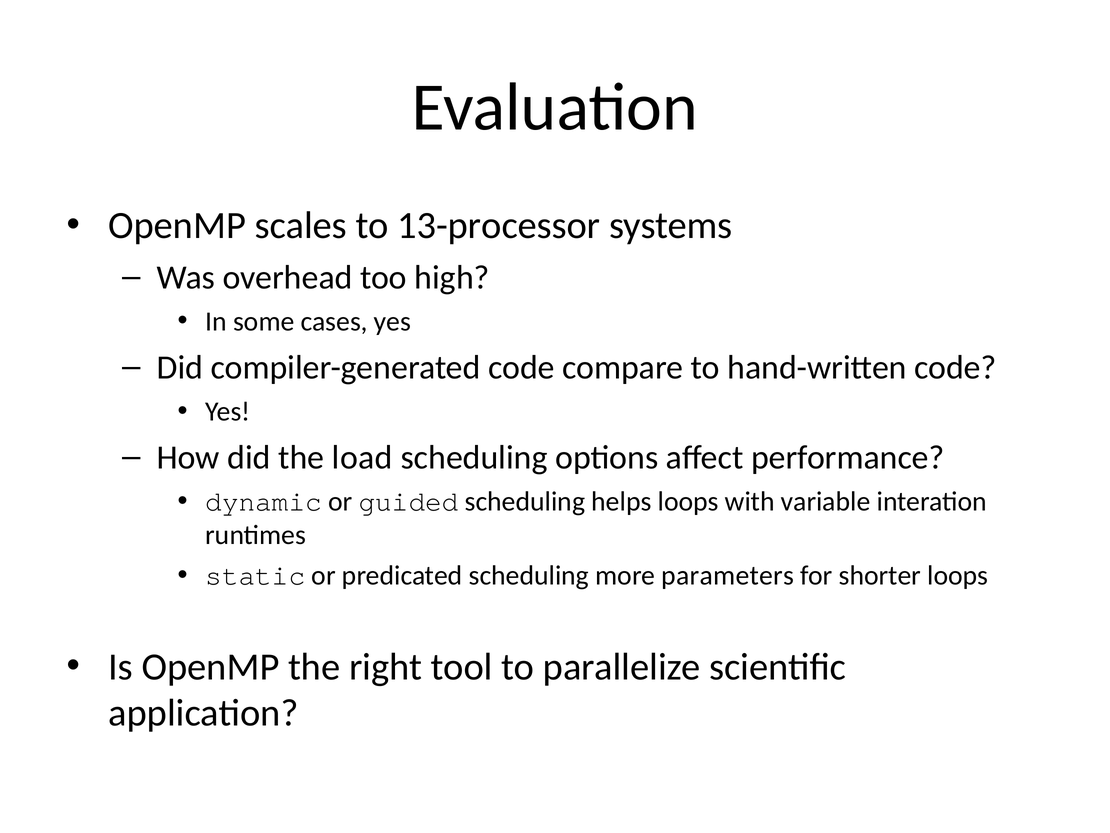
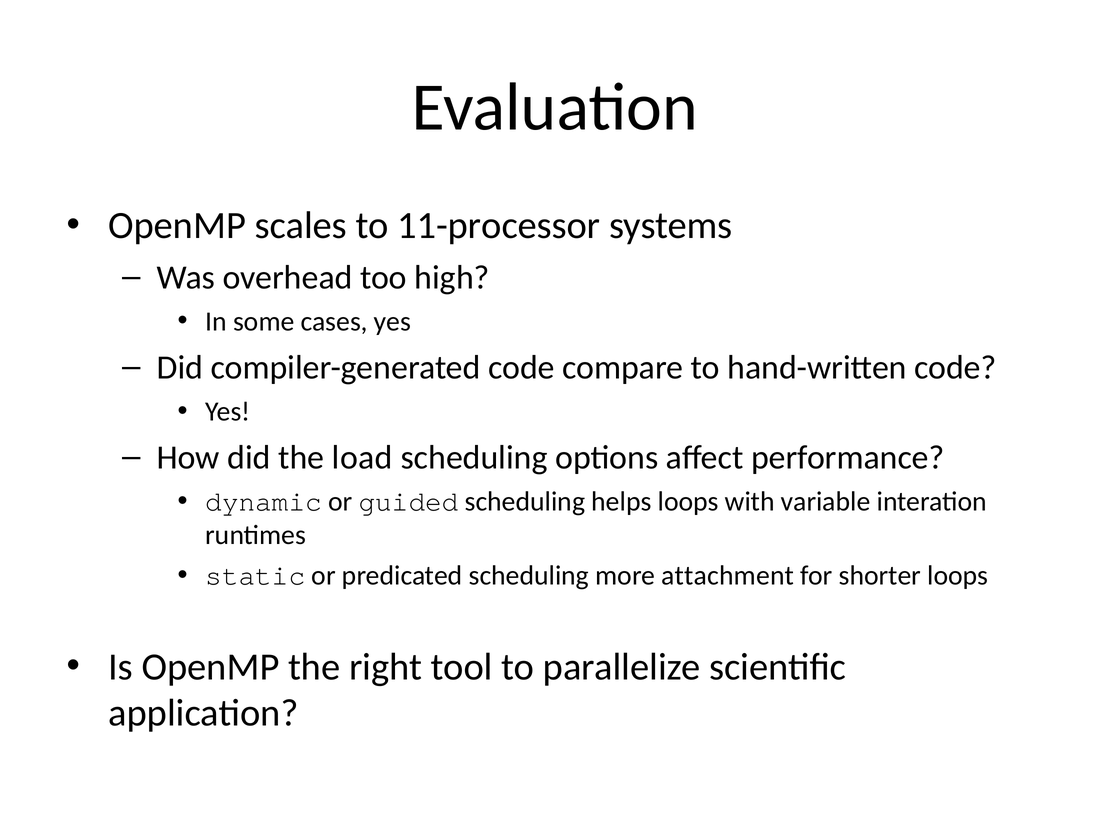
13-processor: 13-processor -> 11-processor (499, 226)
parameters: parameters -> attachment (728, 575)
